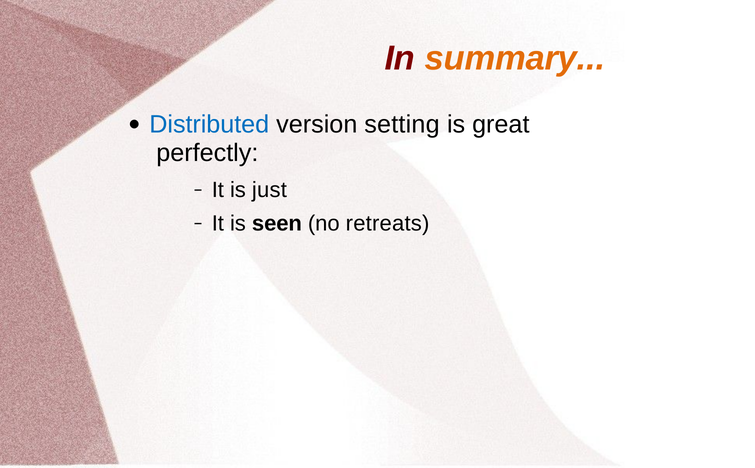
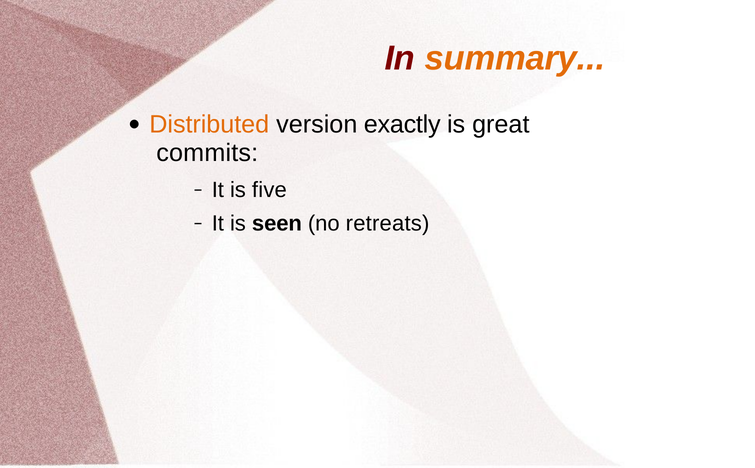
Distributed colour: blue -> orange (209, 125)
setting: setting -> exactly (402, 125)
perfectly: perfectly -> commits (207, 153)
just: just -> five (269, 190)
